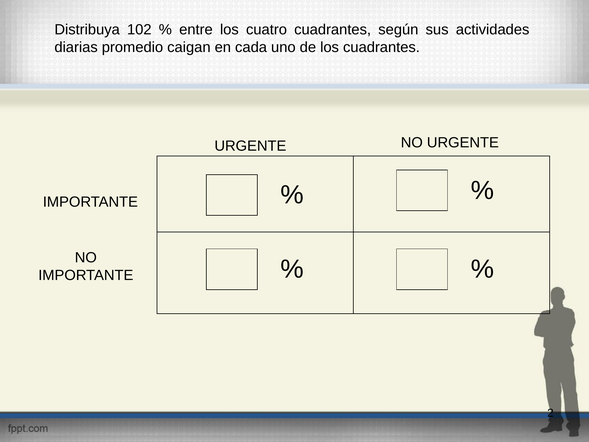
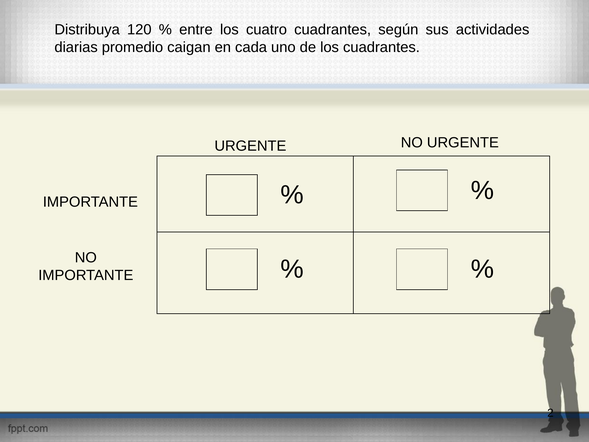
102: 102 -> 120 (139, 30)
